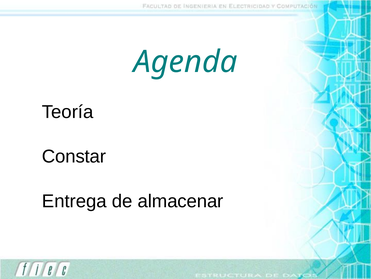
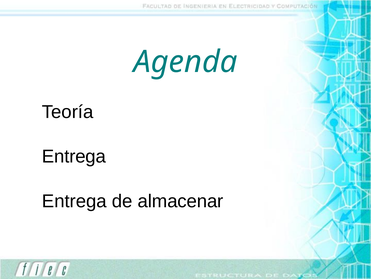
Constar: Constar -> Entrega (74, 156)
